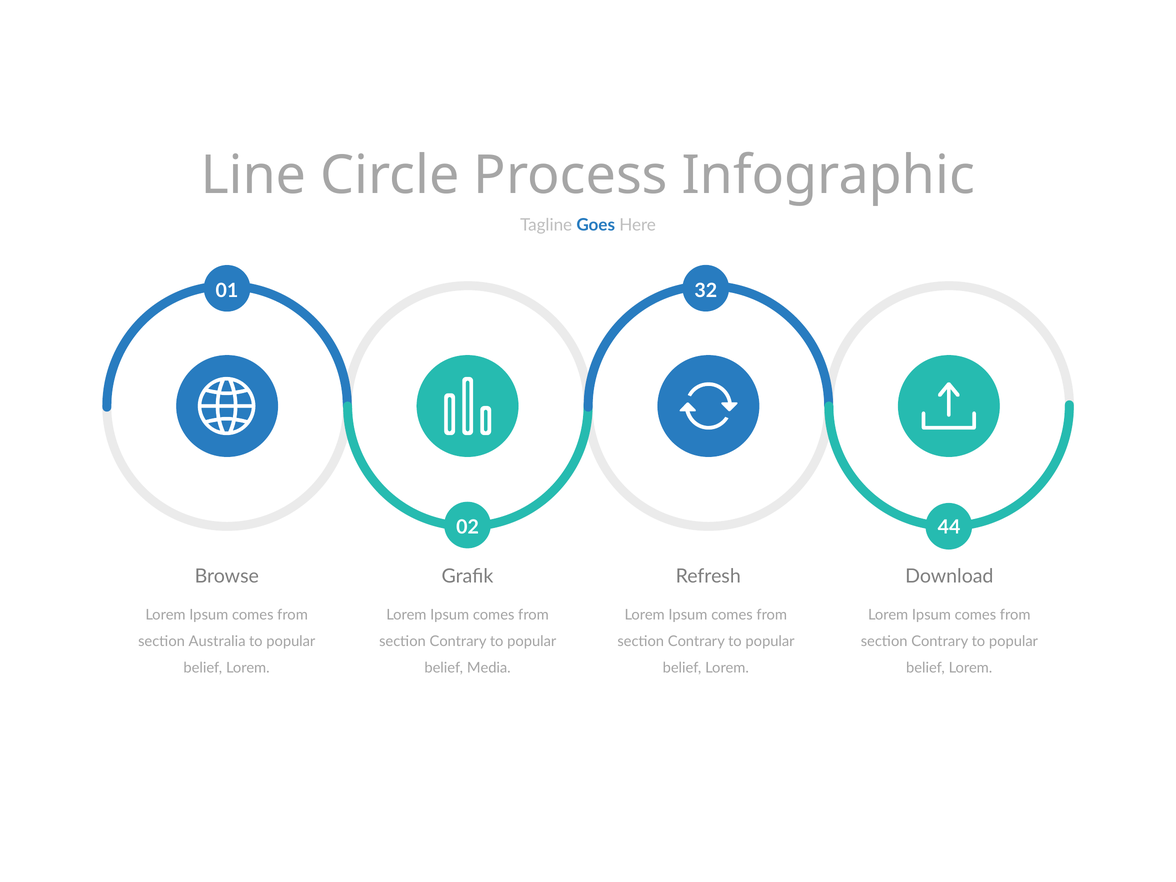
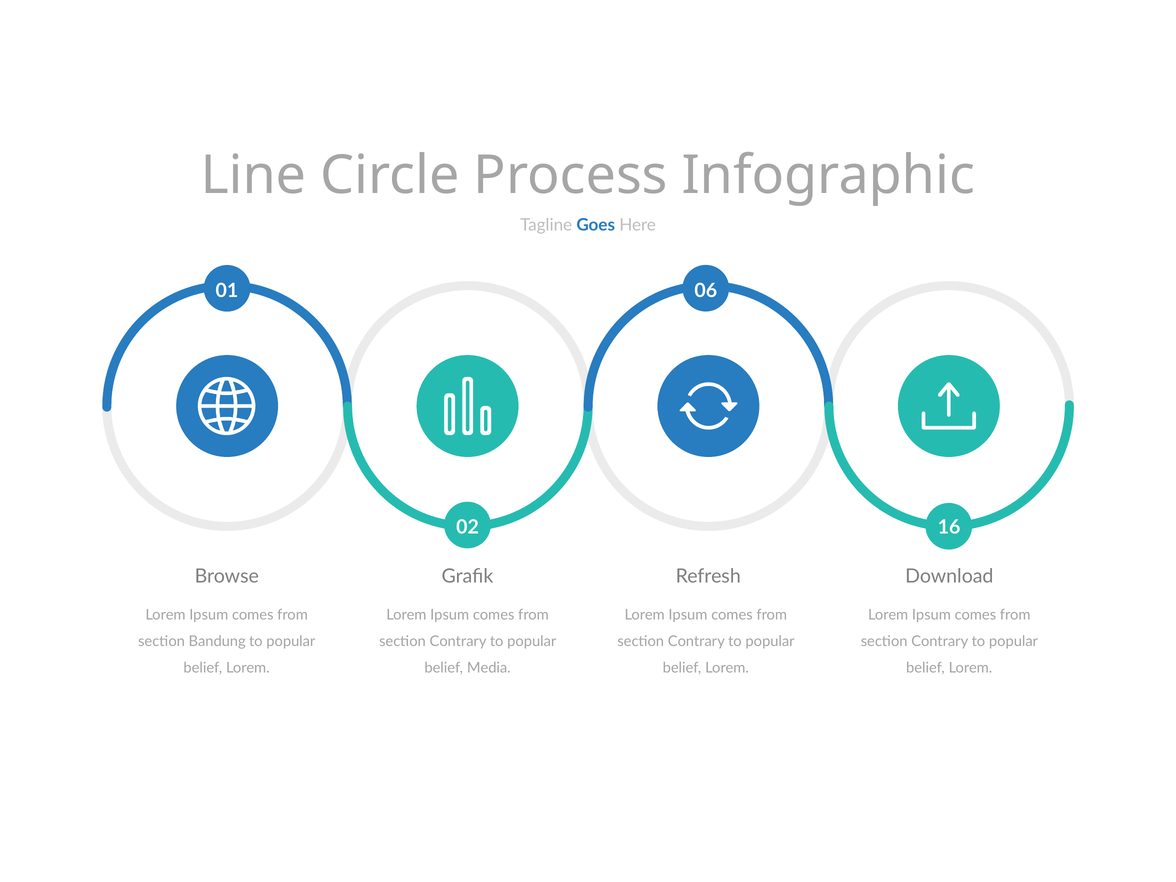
32: 32 -> 06 (706, 291)
44: 44 -> 16 (949, 527)
Australia: Australia -> Bandung (217, 641)
